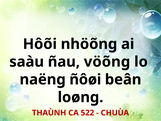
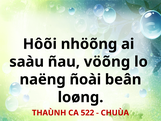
ñôøi: ñôøi -> ñoài (85, 79)
